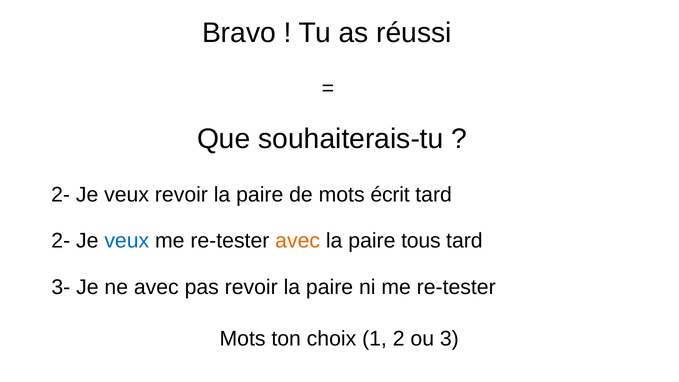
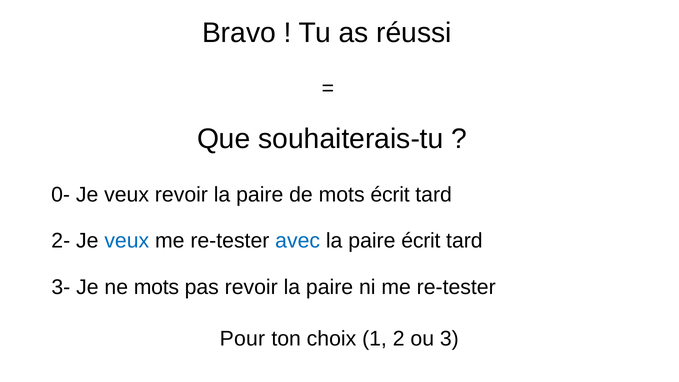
2-: 2- -> 0- (61, 194)
avec colour: orange -> blue (298, 241)
paire tous: tous -> écrit (421, 241)
ne avec: avec -> mots (156, 287)
Mots: Mots -> Pour (242, 339)
